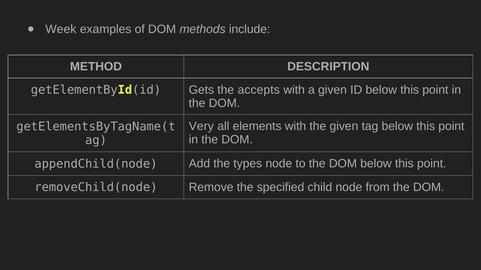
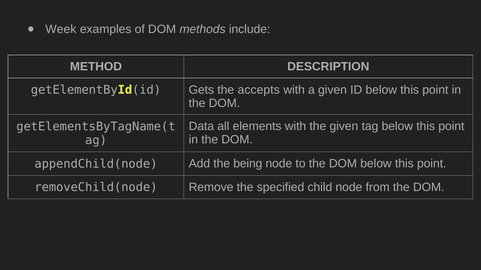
Very: Very -> Data (201, 126)
types: types -> being (248, 164)
